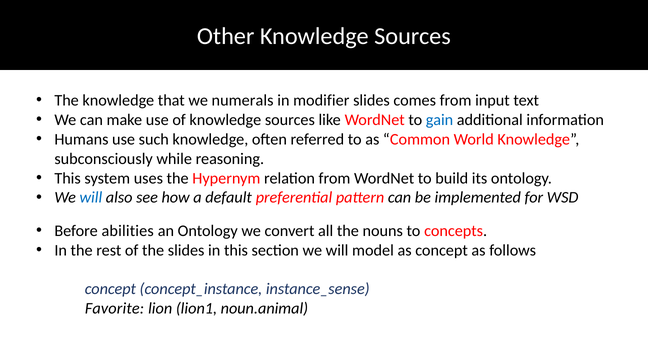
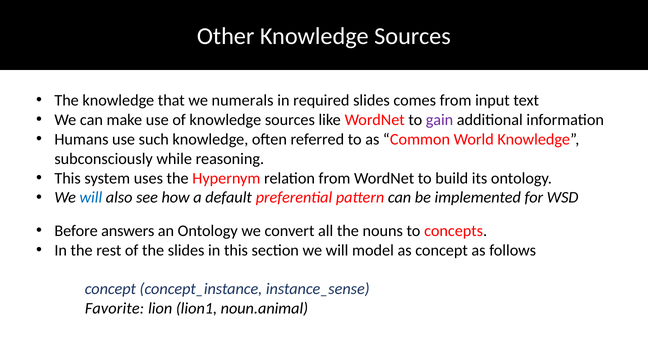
modifier: modifier -> required (321, 101)
gain colour: blue -> purple (440, 120)
abilities: abilities -> answers (128, 231)
